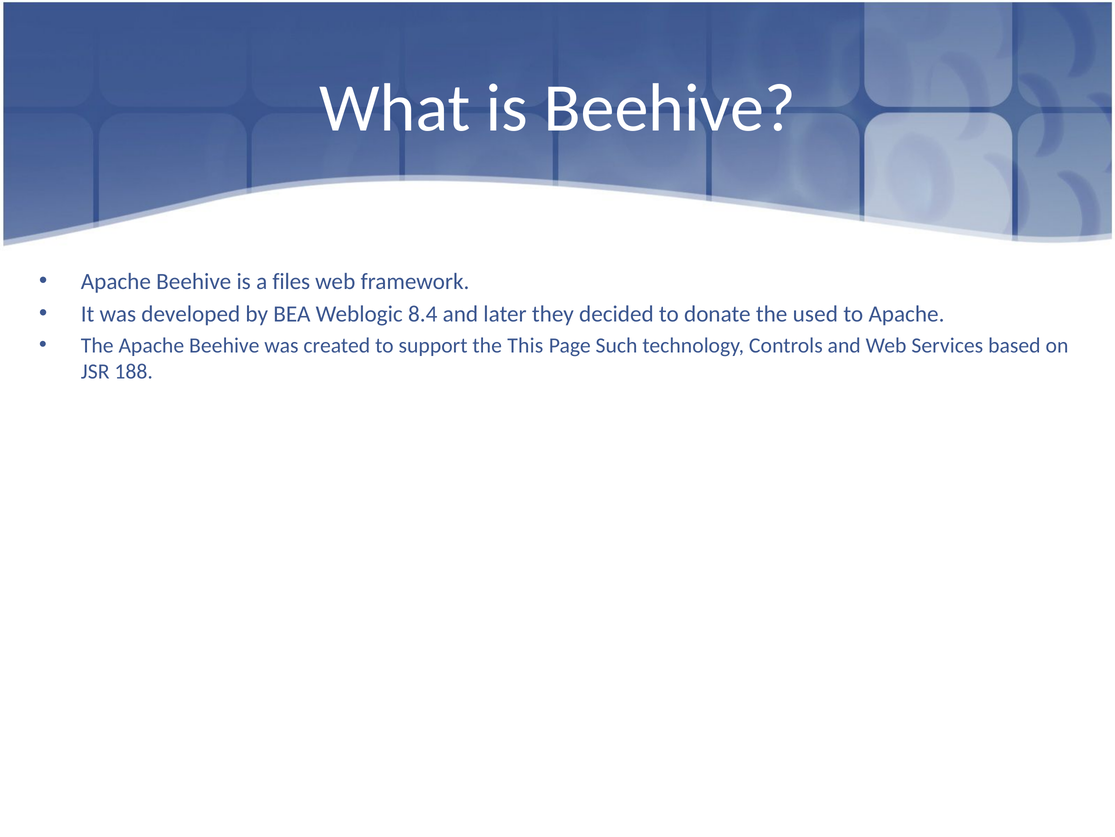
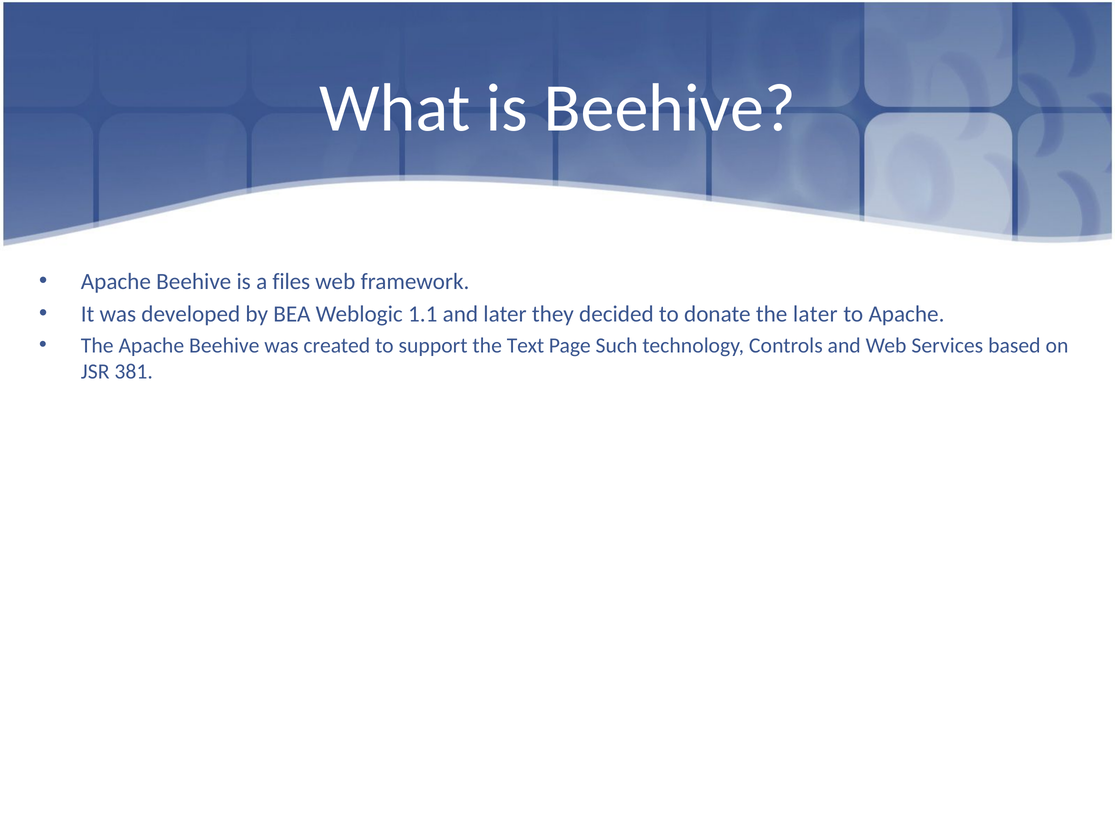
8.4: 8.4 -> 1.1 (423, 314)
the used: used -> later (815, 314)
This: This -> Text (525, 345)
188: 188 -> 381 (134, 371)
